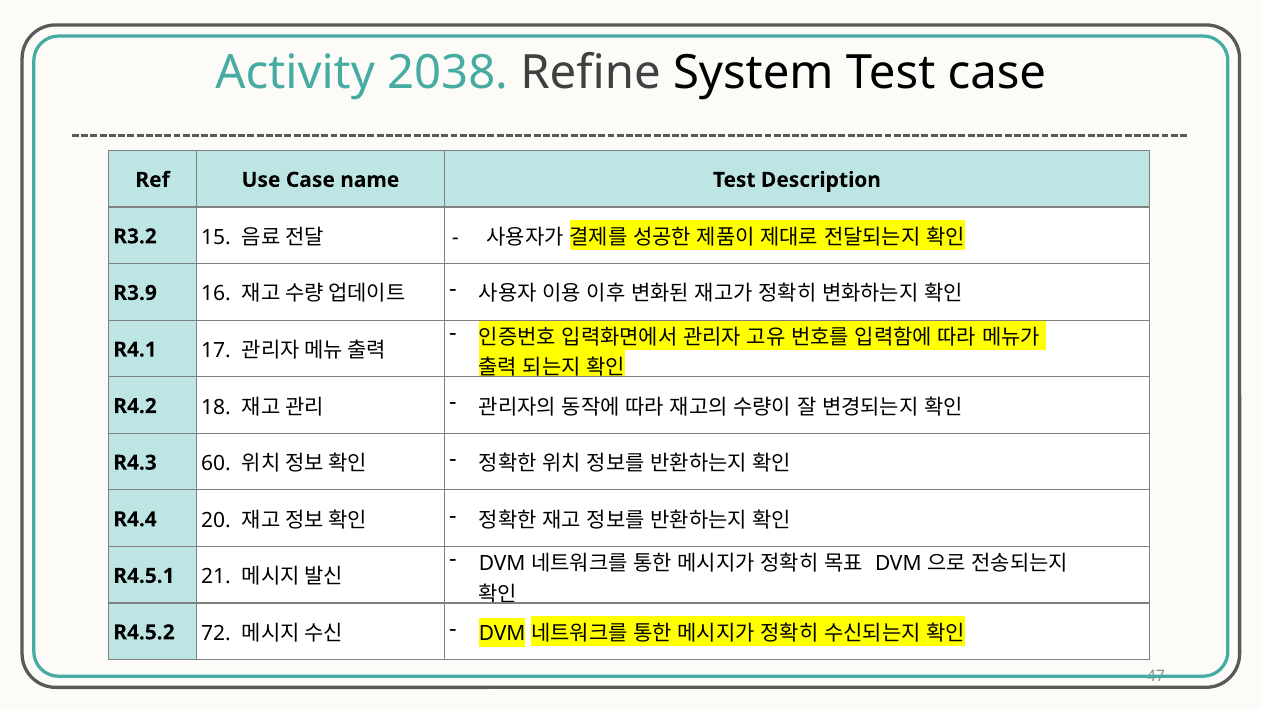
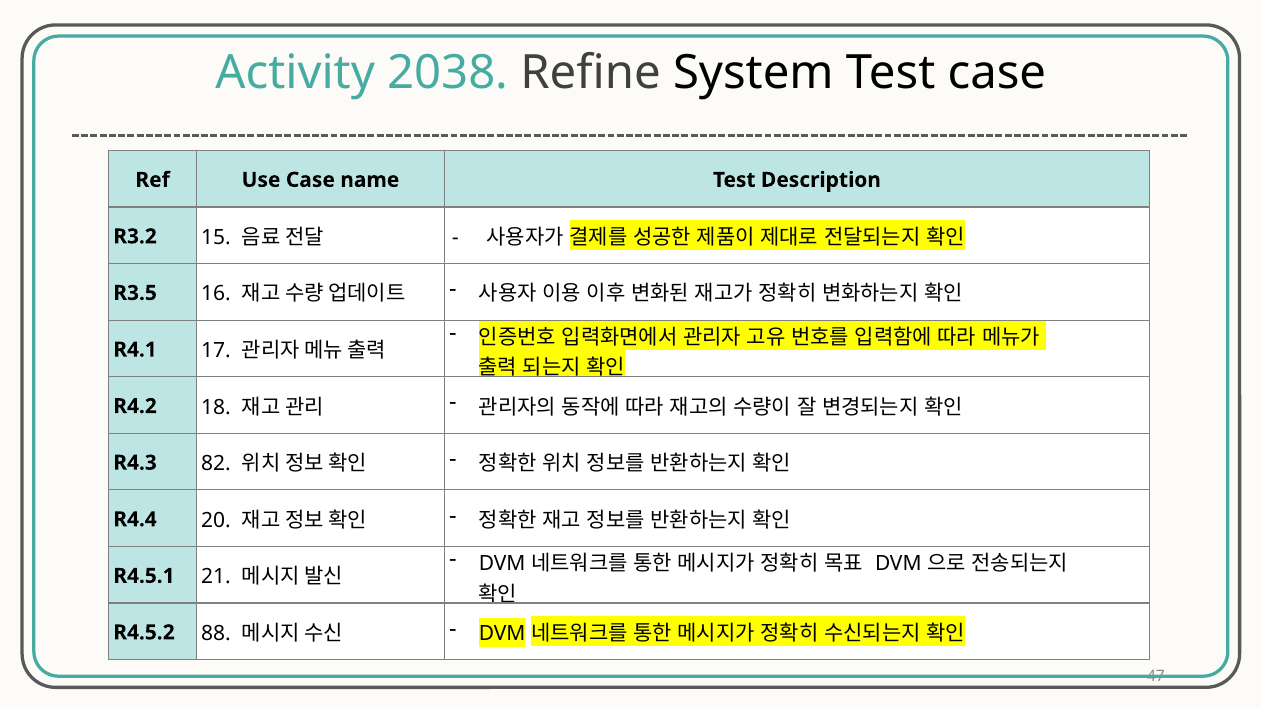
R3.9: R3.9 -> R3.5 (135, 293)
60: 60 -> 82 (216, 464)
72: 72 -> 88 (216, 634)
